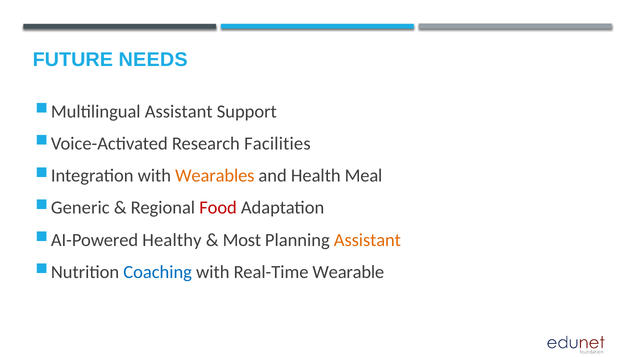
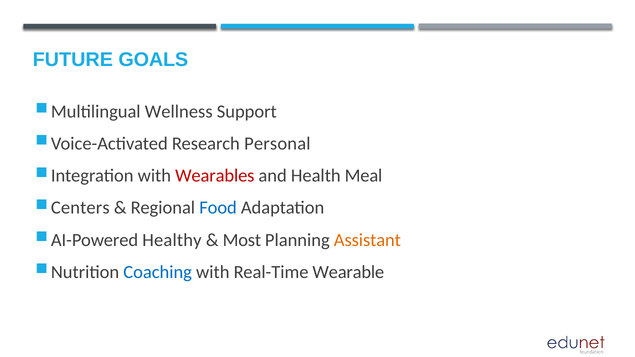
NEEDS: NEEDS -> GOALS (153, 60)
Multilingual Assistant: Assistant -> Wellness (179, 112)
Facilities: Facilities -> Personal (277, 144)
Wearables colour: orange -> red (215, 176)
Generic: Generic -> Centers (80, 208)
Food colour: red -> blue (218, 208)
